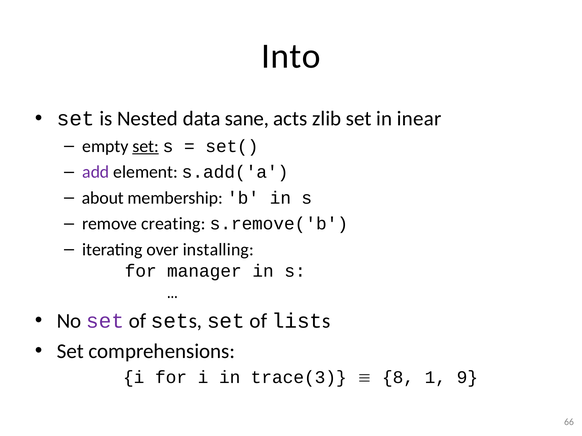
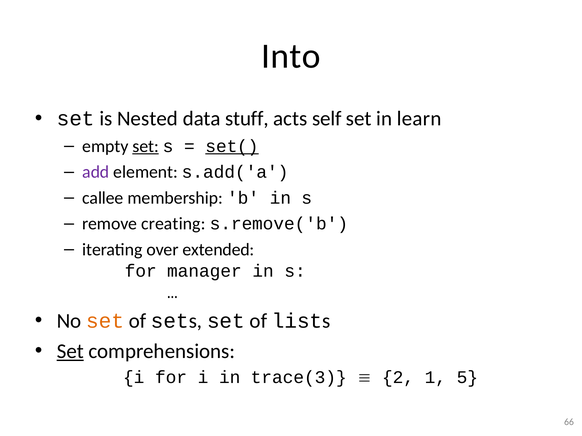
sane: sane -> stuff (247, 119)
zlib: zlib -> self (327, 119)
inear: inear -> learn (419, 119)
set( underline: none -> present (232, 146)
about: about -> callee (103, 198)
installing: installing -> extended (218, 250)
set colour: purple -> orange (105, 321)
Set underline: none -> present (70, 352)
8: 8 -> 2 (398, 378)
9: 9 -> 5 (467, 378)
